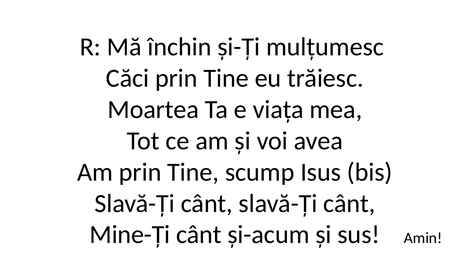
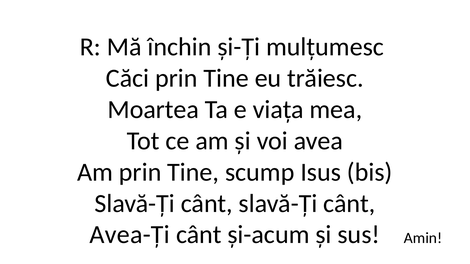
Mine-Ți: Mine-Ți -> Avea-Ți (130, 235)
